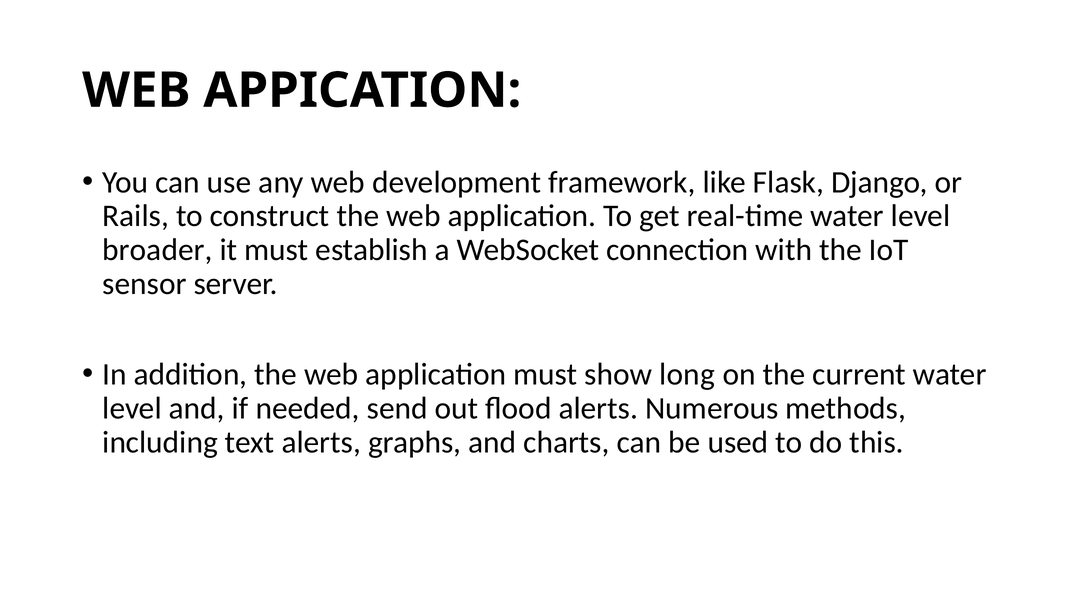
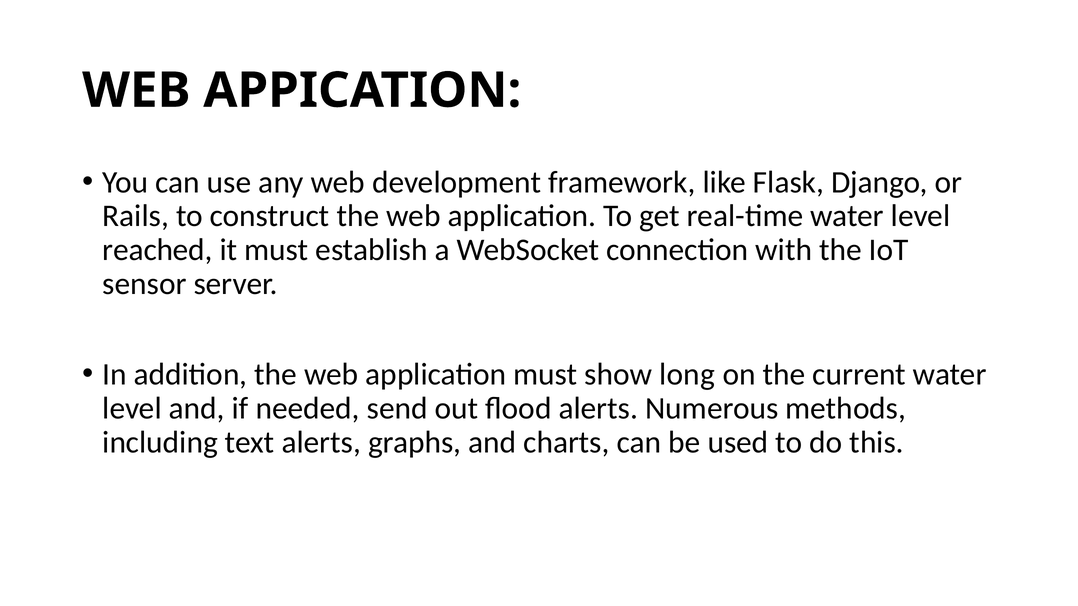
broader: broader -> reached (158, 250)
